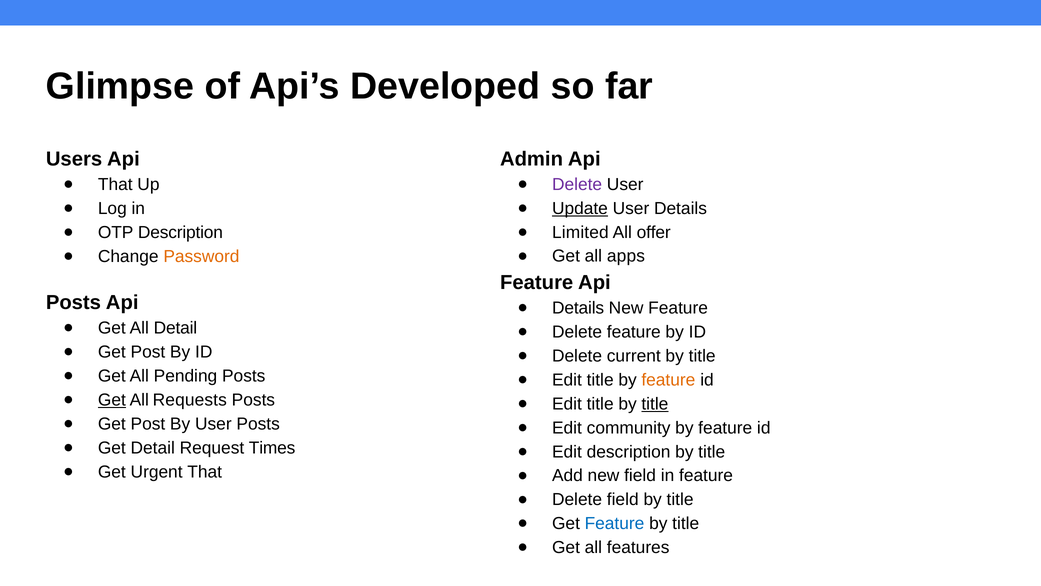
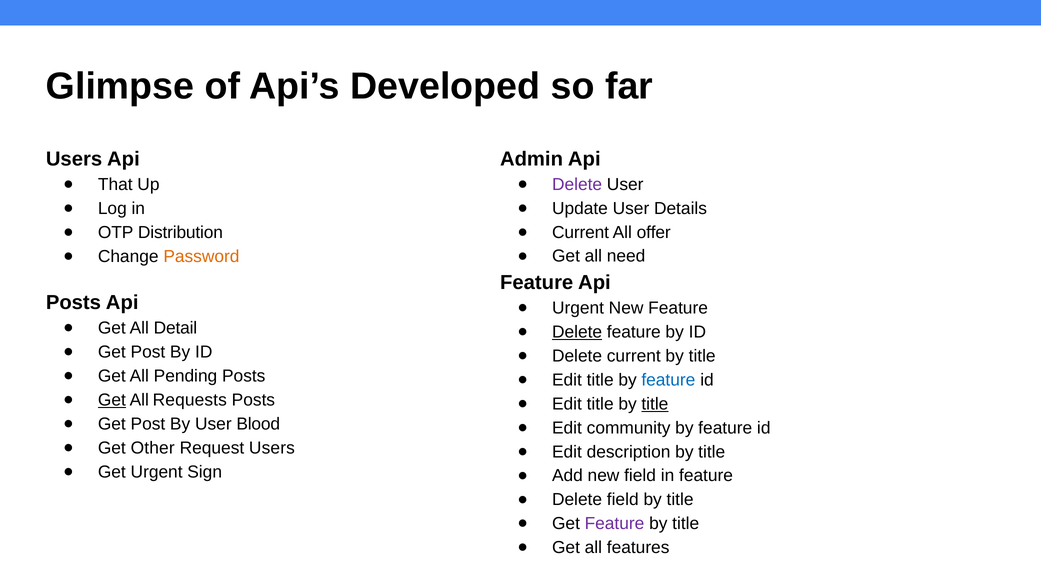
Update underline: present -> none (580, 208)
OTP Description: Description -> Distribution (180, 232)
Limited: Limited -> Current (581, 232)
apps: apps -> need (626, 256)
Details: Details -> Urgent (578, 308)
Delete underline: none -> present (577, 332)
feature colour: orange -> blue (668, 380)
User Posts: Posts -> Blood (258, 424)
Get Detail: Detail -> Other (153, 448)
Request Times: Times -> Users (272, 448)
Urgent That: That -> Sign (205, 471)
Feature colour: blue -> purple (614, 523)
